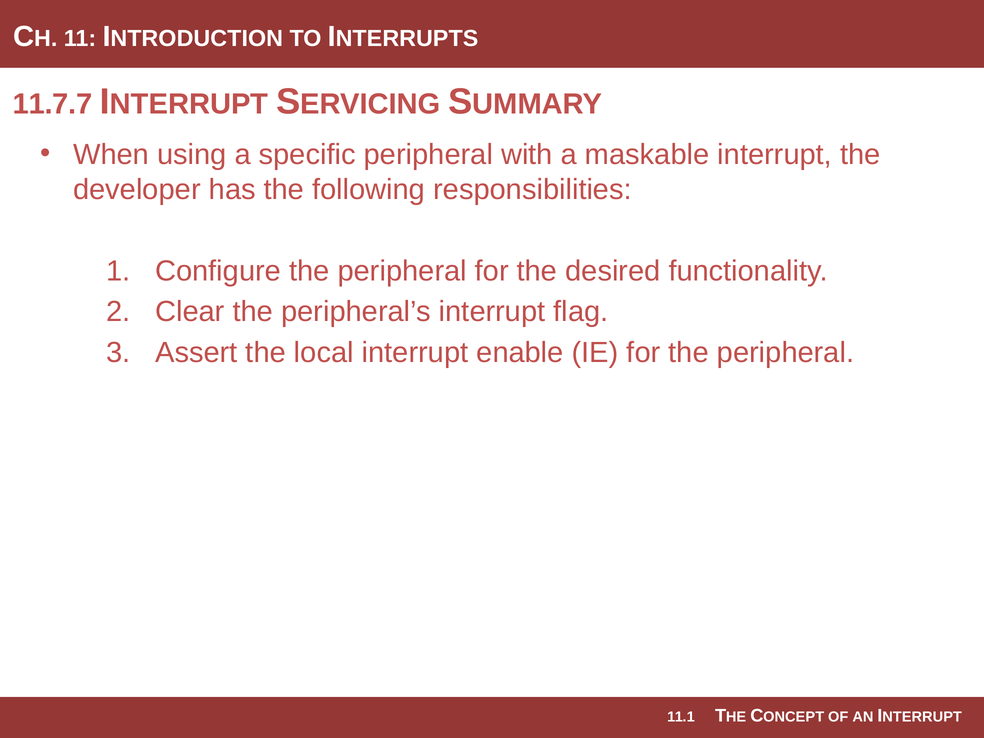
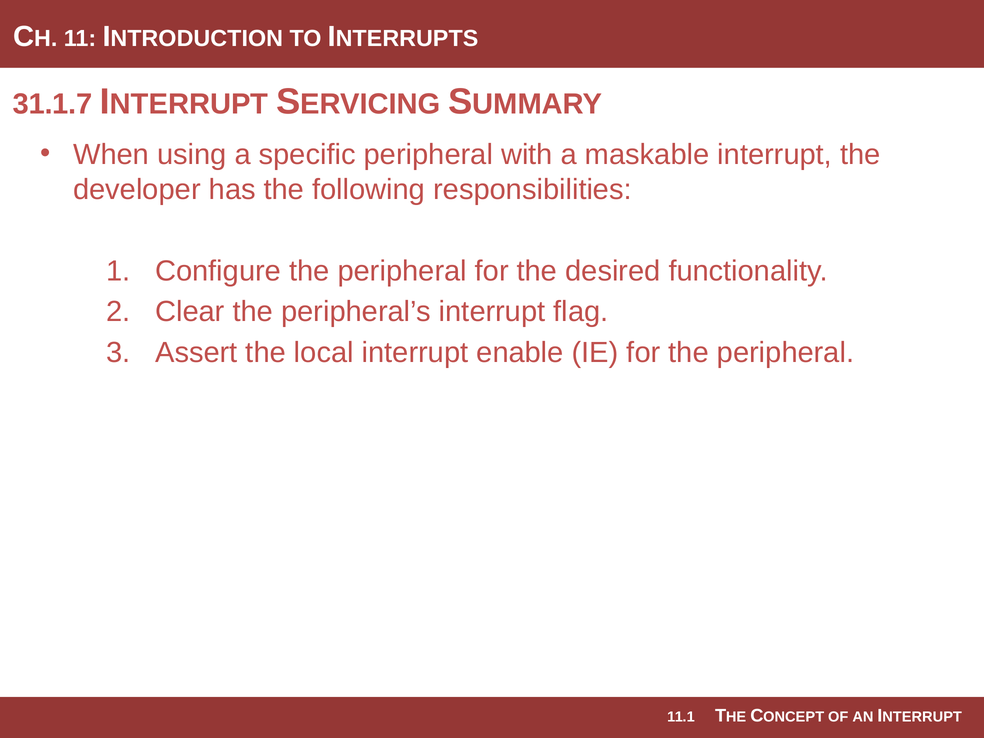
11.7.7: 11.7.7 -> 31.1.7 (53, 104)
